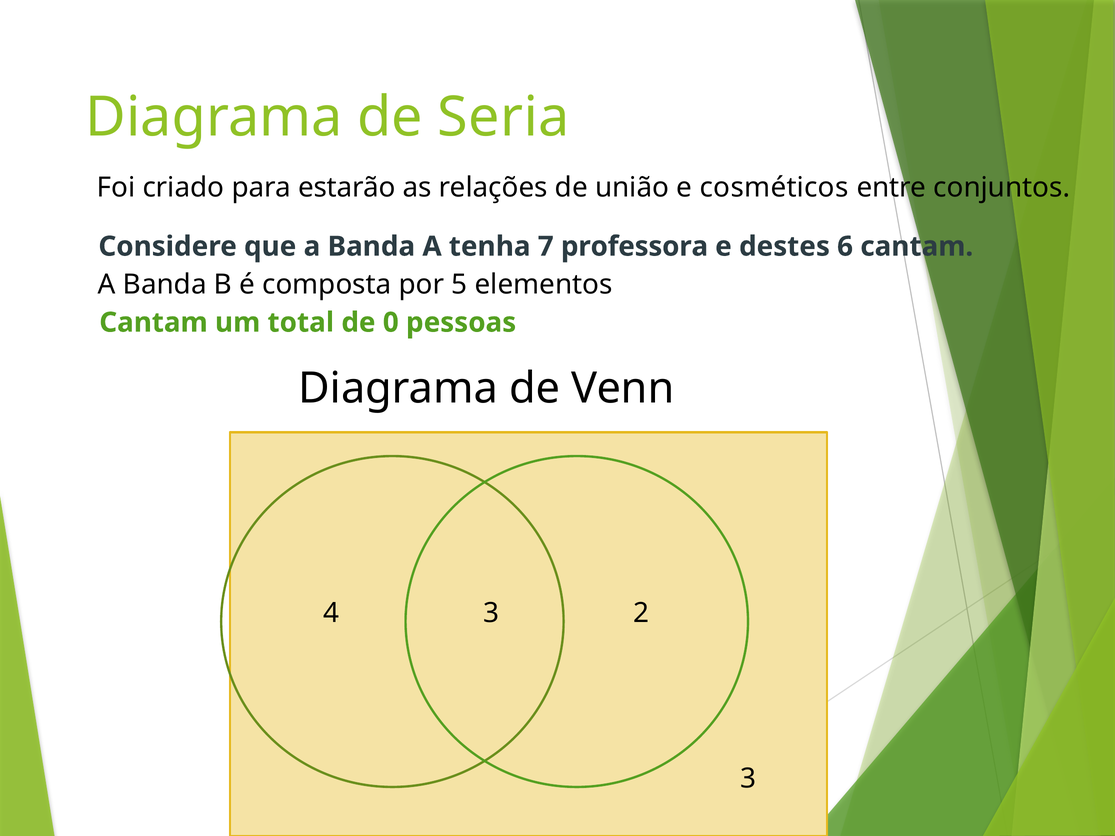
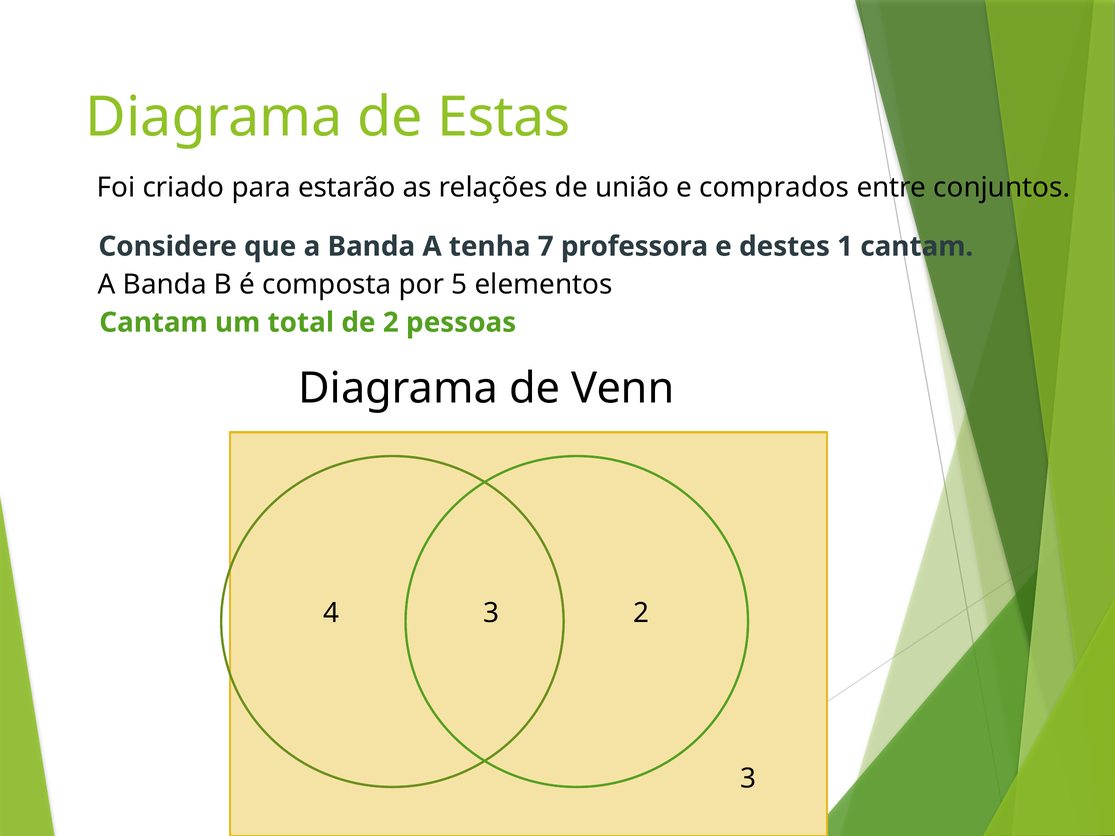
Seria: Seria -> Estas (504, 117)
cosméticos: cosméticos -> comprados (774, 188)
6: 6 -> 1 (845, 247)
de 0: 0 -> 2 (391, 323)
